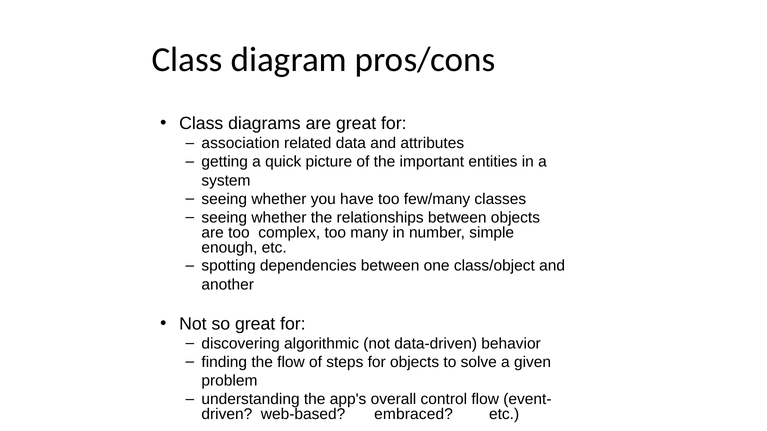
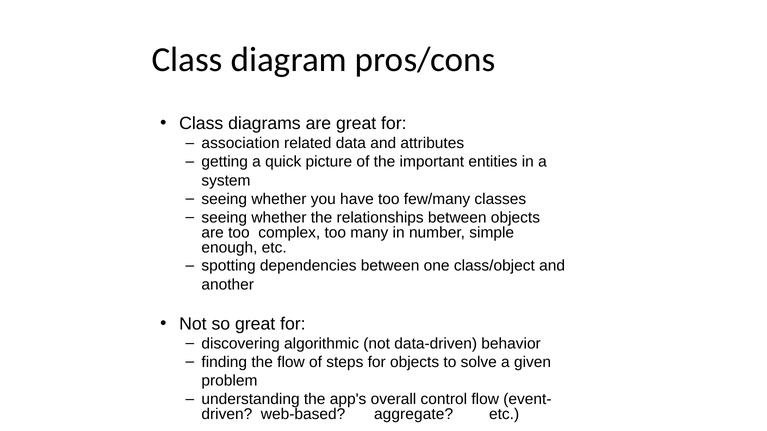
embraced: embraced -> aggregate (414, 415)
